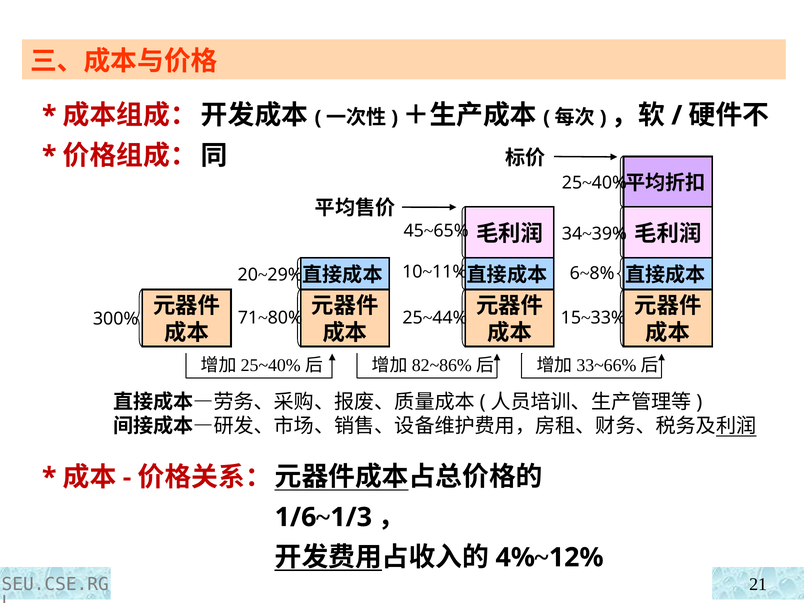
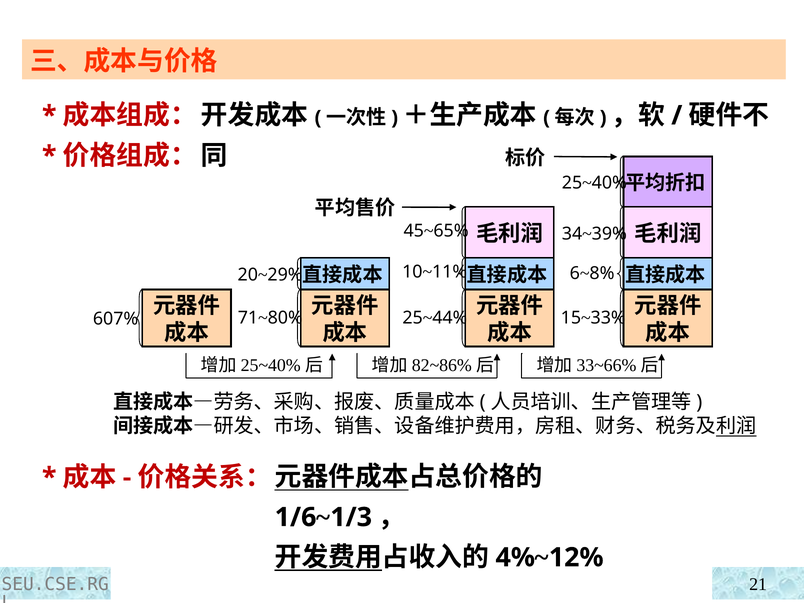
300%: 300% -> 607% (116, 319)
